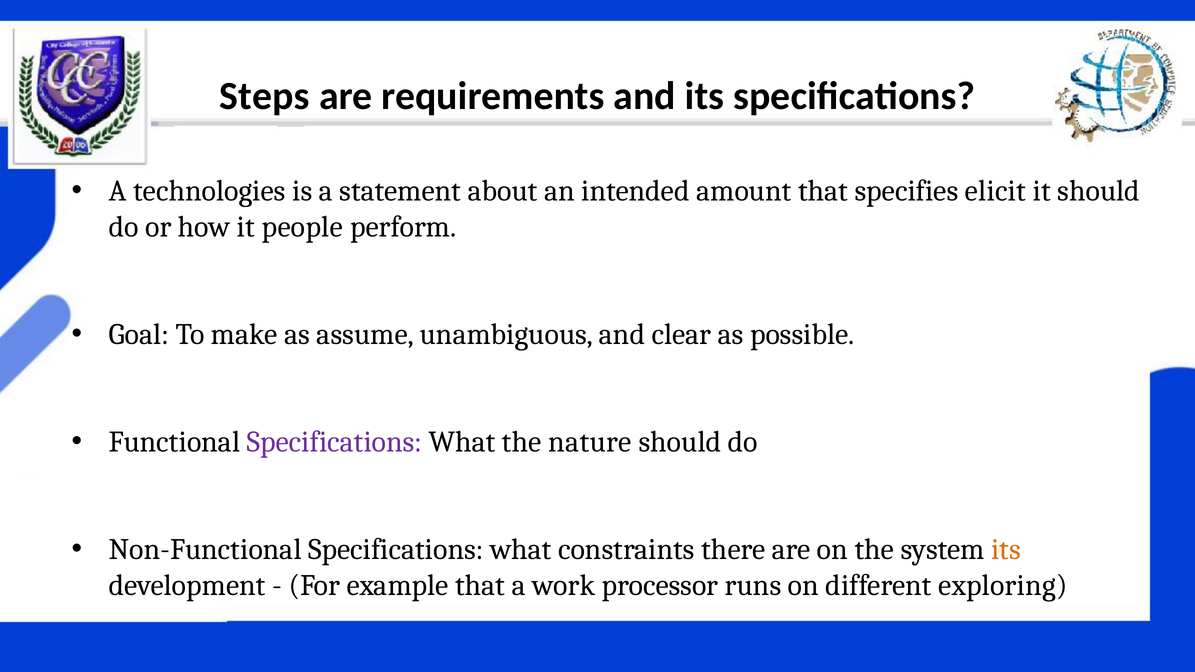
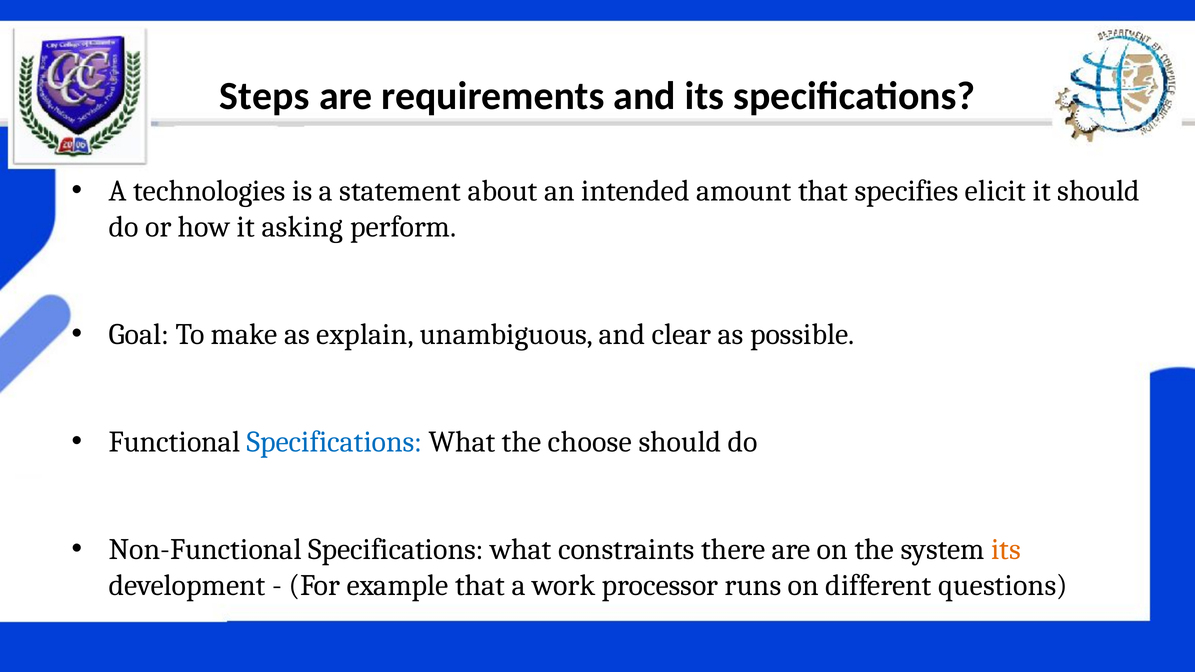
people: people -> asking (302, 227)
assume: assume -> explain (365, 334)
Specifications colour: purple -> blue (335, 442)
nature: nature -> choose (590, 442)
exploring: exploring -> questions (1003, 585)
